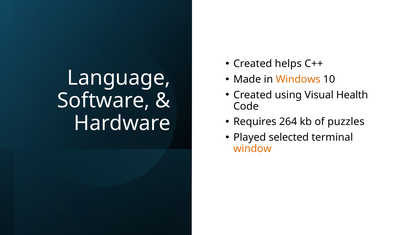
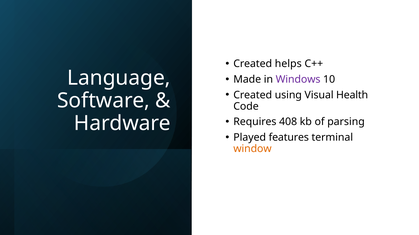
Windows colour: orange -> purple (298, 80)
264: 264 -> 408 (288, 122)
puzzles: puzzles -> parsing (346, 122)
selected: selected -> features (289, 138)
